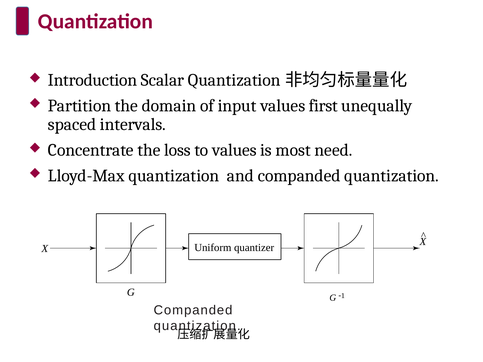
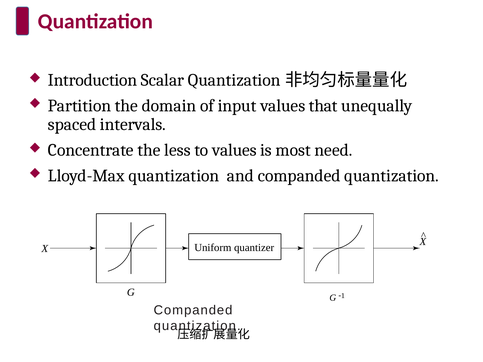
first: first -> that (323, 106)
loss: loss -> less (177, 150)
